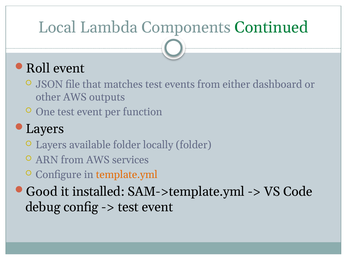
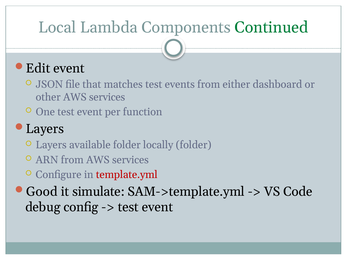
Roll: Roll -> Edit (38, 68)
other AWS outputs: outputs -> services (107, 97)
template.yml colour: orange -> red (127, 175)
installed: installed -> simulate (98, 192)
